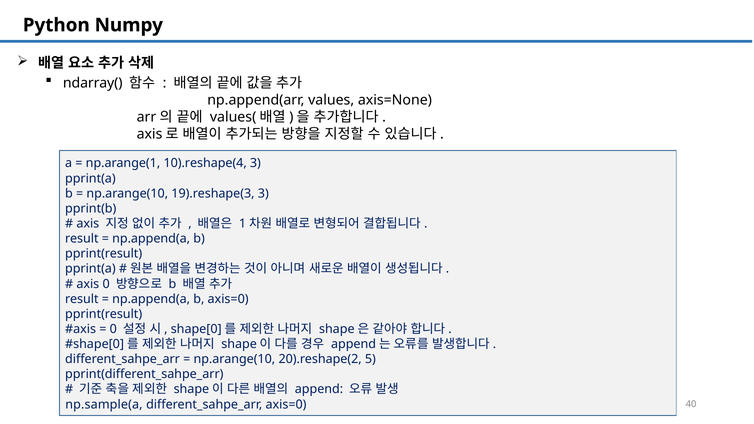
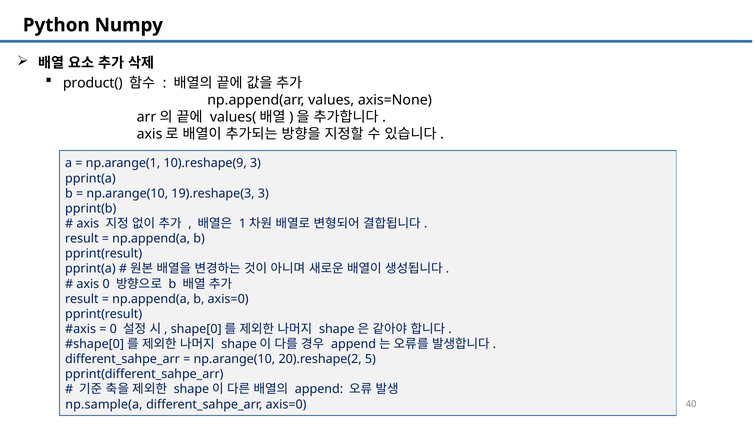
ndarray(: ndarray( -> product( (93, 83)
10).reshape(4: 10).reshape(4 -> 10).reshape(9 (205, 163)
